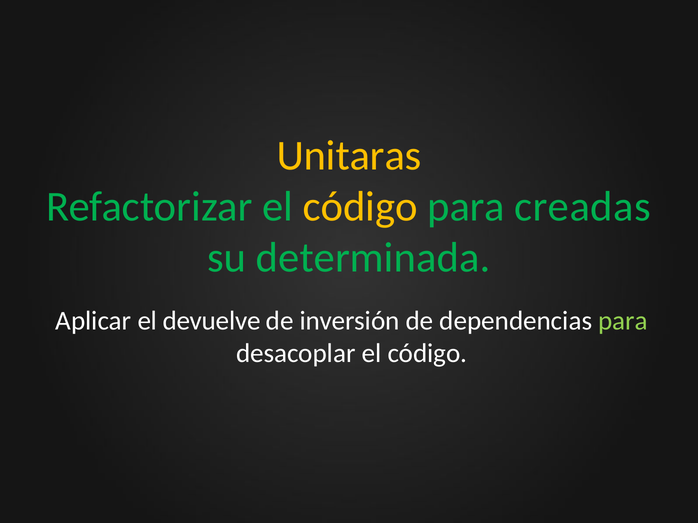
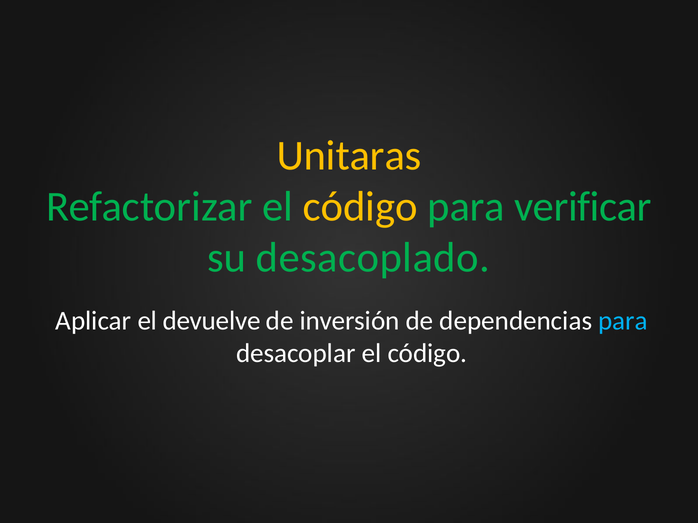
creadas: creadas -> verificar (583, 207)
determinada: determinada -> desacoplado (373, 258)
para colour: light green -> light blue (623, 321)
